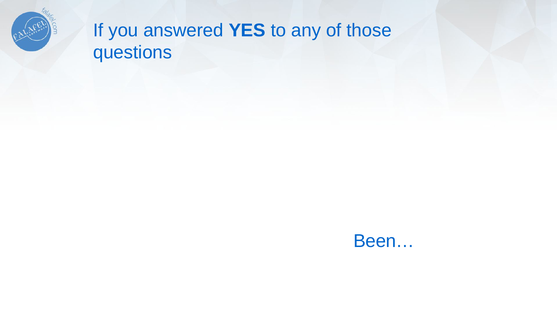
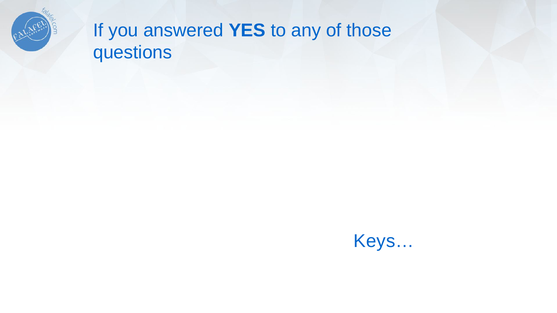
Been…: Been… -> Keys… (384, 241)
